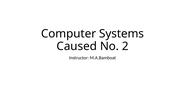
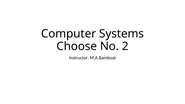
Caused: Caused -> Choose (77, 46)
